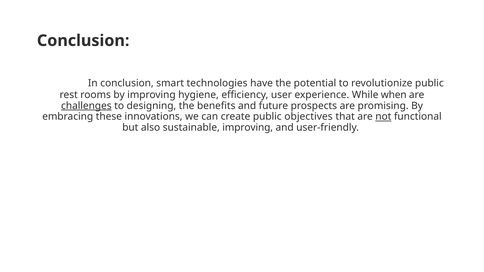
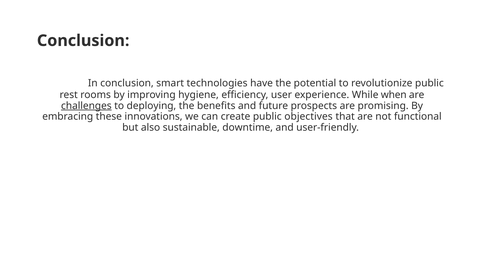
designing: designing -> deploying (151, 106)
not underline: present -> none (383, 117)
sustainable improving: improving -> downtime (248, 128)
